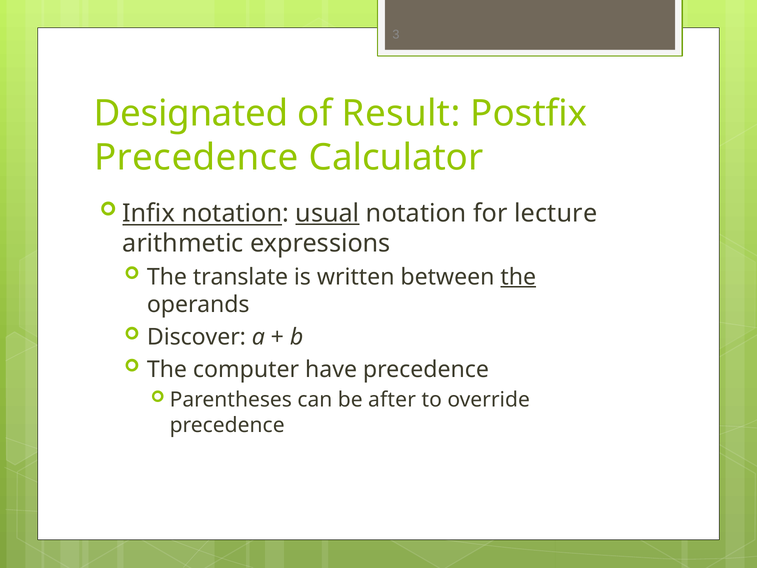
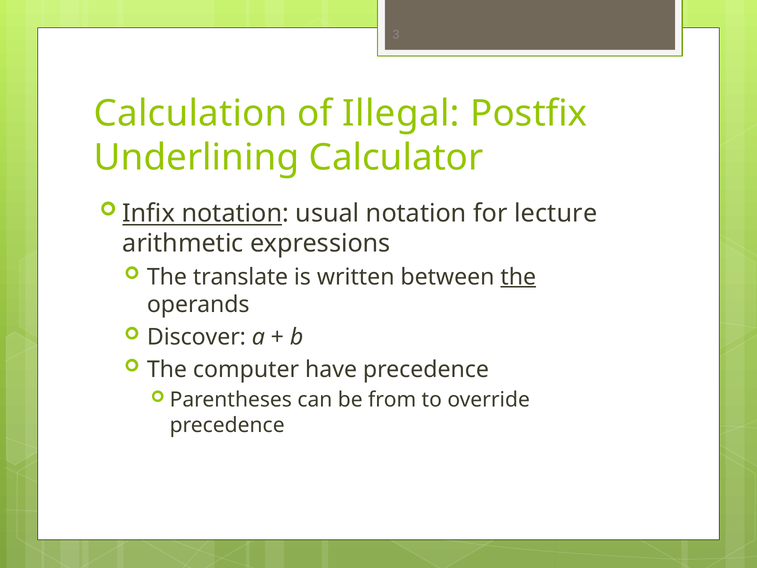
Designated: Designated -> Calculation (191, 114)
Result: Result -> Illegal (401, 114)
Precedence: Precedence -> Underlining (197, 158)
usual underline: present -> none (327, 213)
after: after -> from (392, 400)
